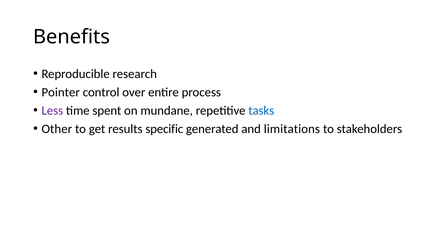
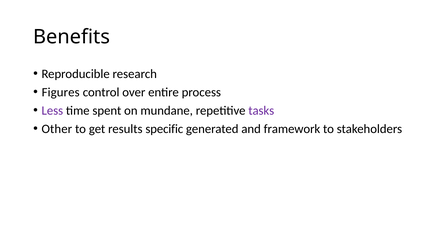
Pointer: Pointer -> Figures (61, 92)
tasks colour: blue -> purple (261, 111)
limitations: limitations -> framework (292, 129)
